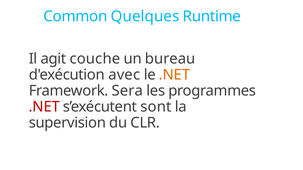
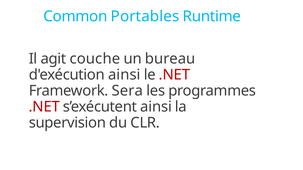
Quelques: Quelques -> Portables (145, 16)
d'exécution avec: avec -> ainsi (124, 75)
.NET colour: orange -> red (174, 75)
s’exécutent sont: sont -> ainsi (156, 107)
